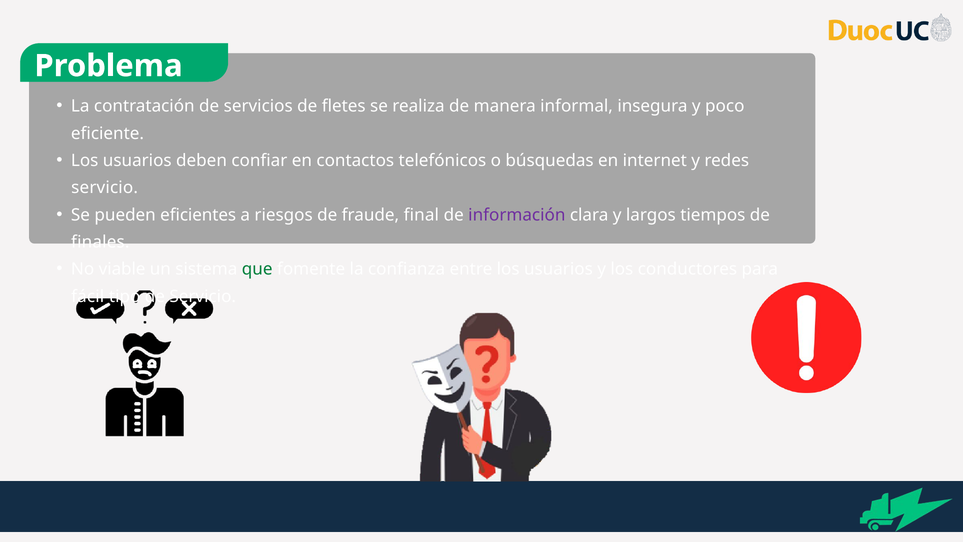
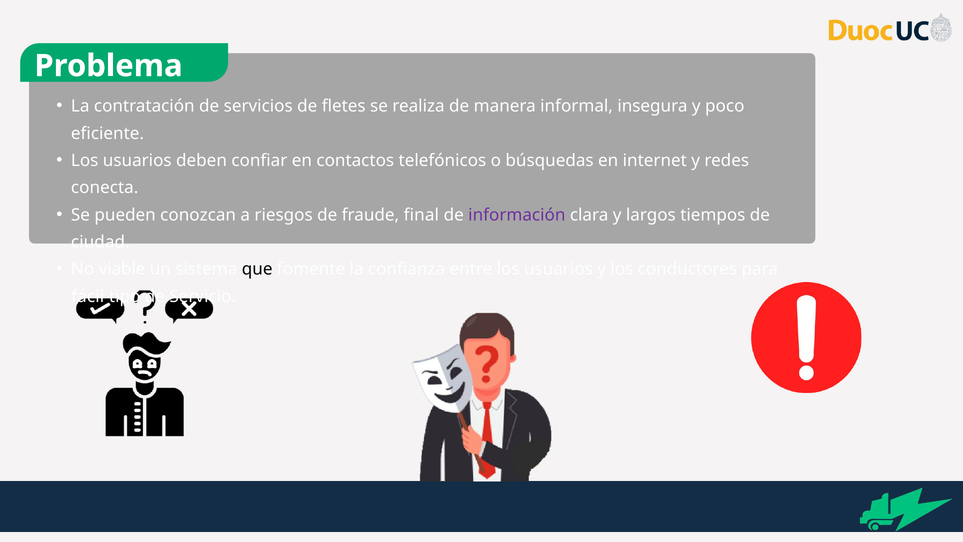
servicio: servicio -> conecta (105, 188)
eficientes: eficientes -> conozcan (198, 215)
finales: finales -> ciudad (100, 242)
que colour: green -> black (257, 269)
